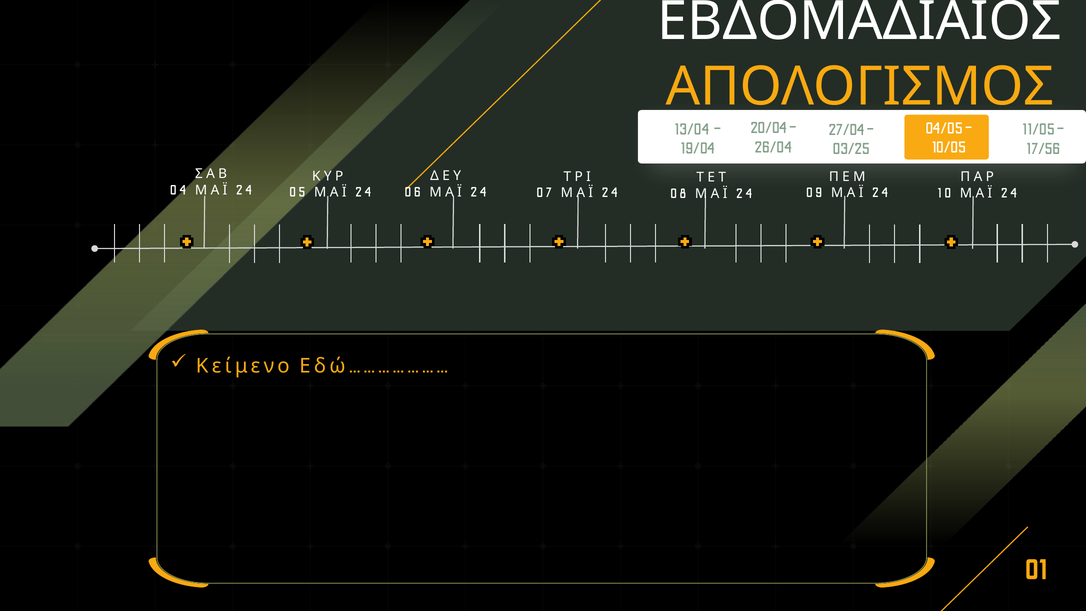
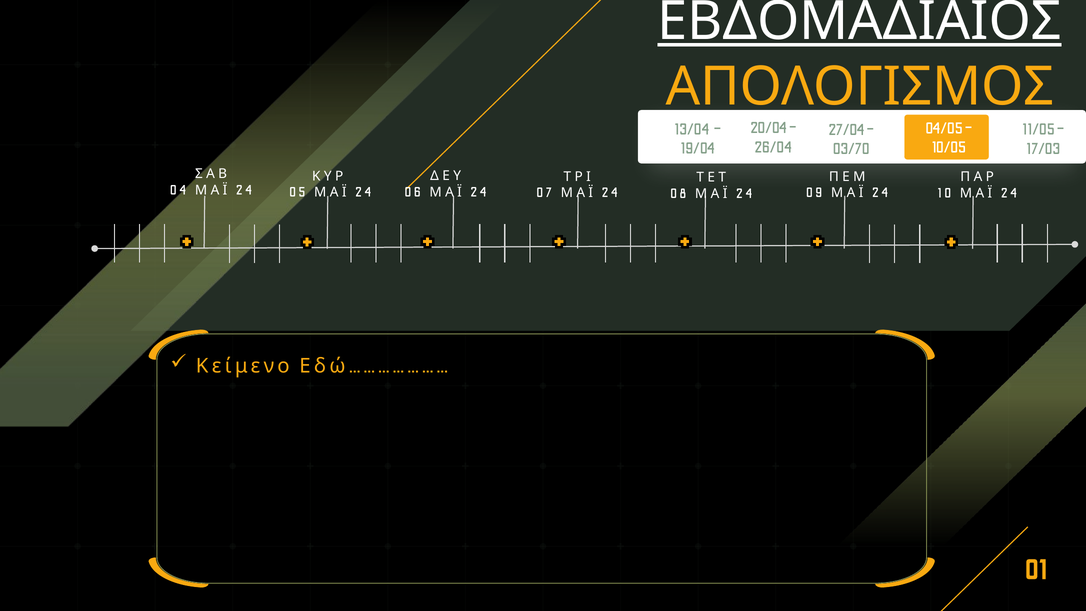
ΕΒΔΟΜΑΔΙΑΙΟΣ underline: none -> present (860, 21)
17/56: 17/56 -> 17/03 (1043, 149)
03/25: 03/25 -> 03/70 (851, 149)
